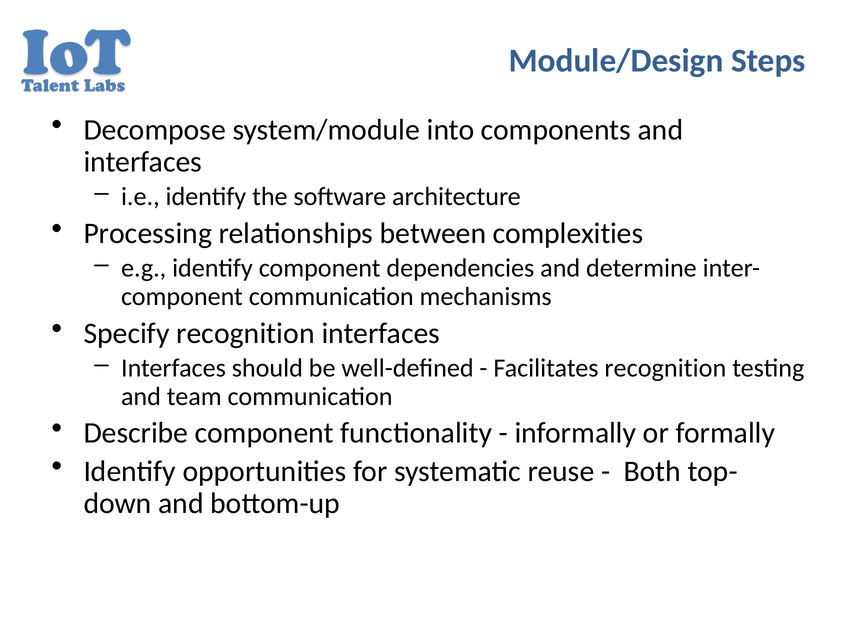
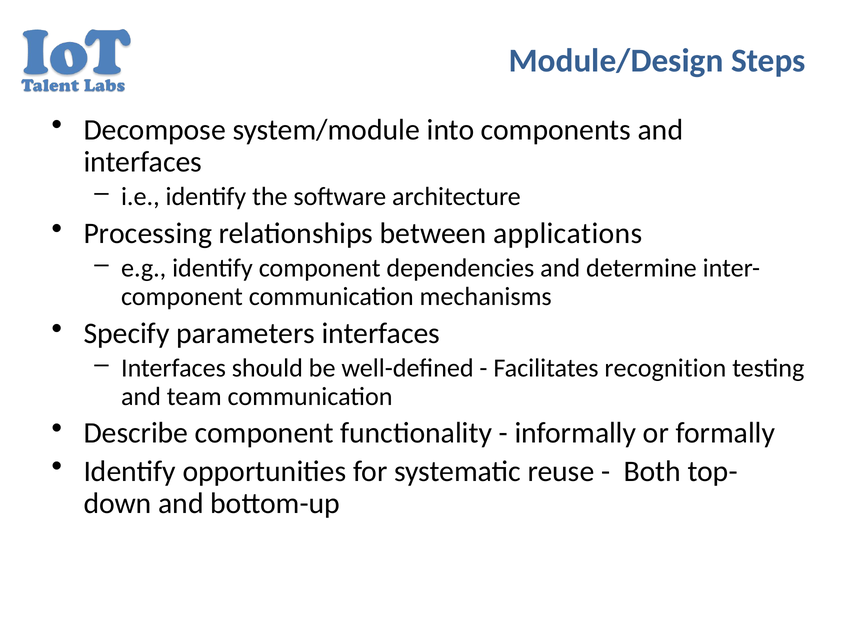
complexities: complexities -> applications (568, 233)
Specify recognition: recognition -> parameters (246, 333)
